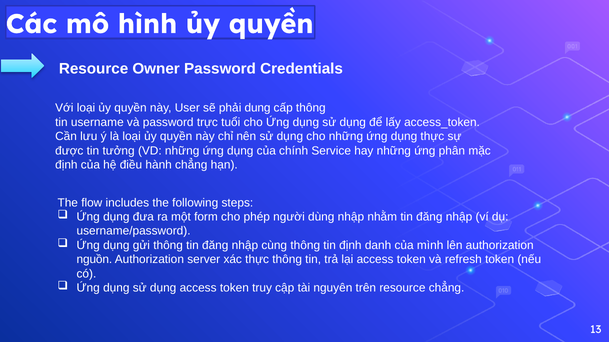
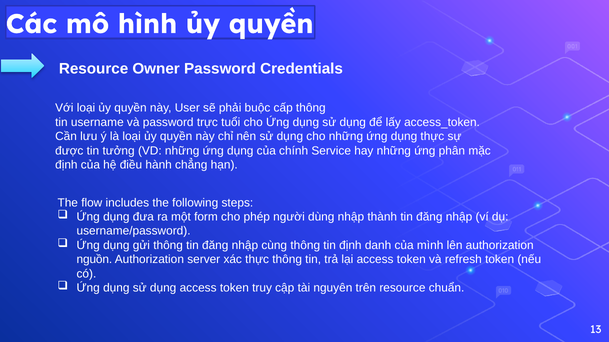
dung: dung -> buộc (257, 108)
nhằm: nhằm -> thành (382, 217)
resource chẳng: chẳng -> chuẩn (447, 288)
